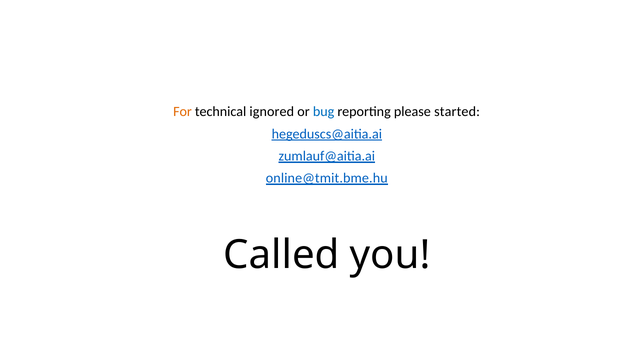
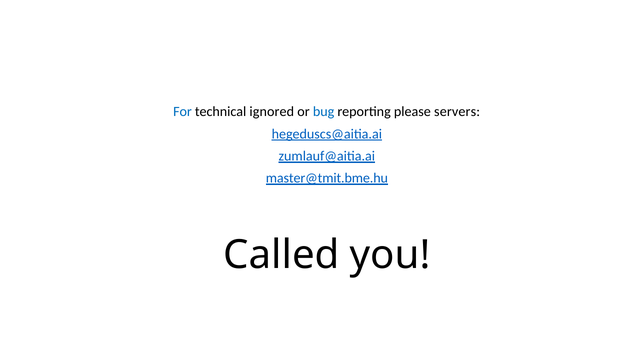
For colour: orange -> blue (183, 112)
started: started -> servers (457, 112)
online@tmit.bme.hu: online@tmit.bme.hu -> master@tmit.bme.hu (327, 178)
